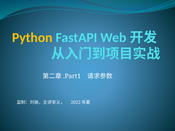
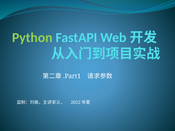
Python colour: yellow -> light green (32, 38)
